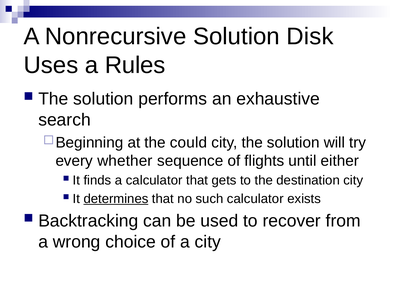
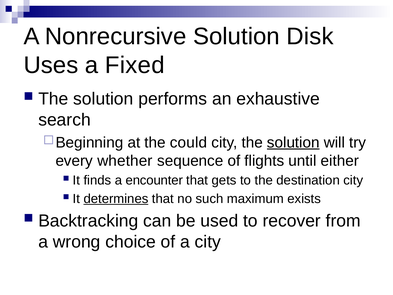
Rules: Rules -> Fixed (135, 65)
solution underline: none -> present (293, 142)
a calculator: calculator -> encounter (154, 180)
such calculator: calculator -> maximum (255, 199)
